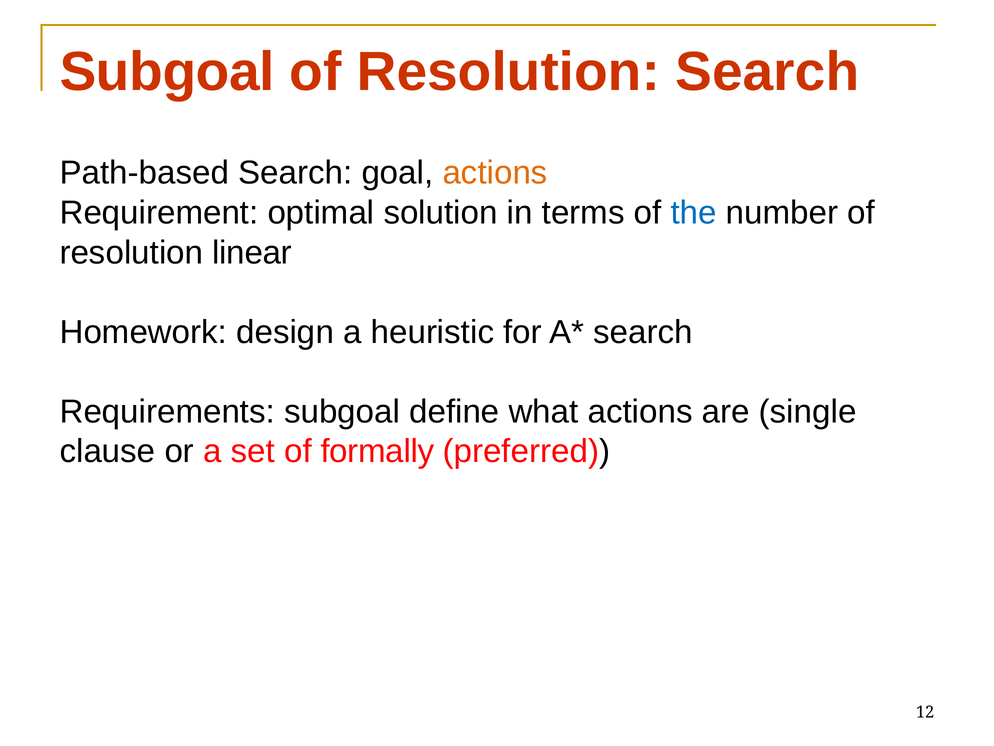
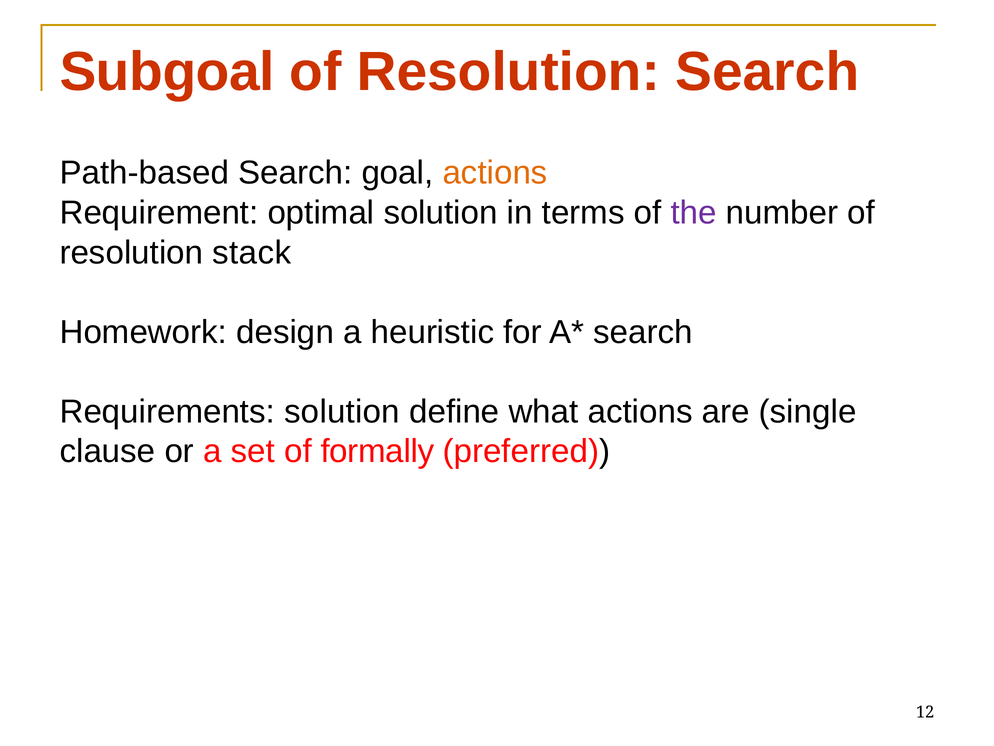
the colour: blue -> purple (694, 213)
linear: linear -> stack (252, 252)
Requirements subgoal: subgoal -> solution (342, 411)
